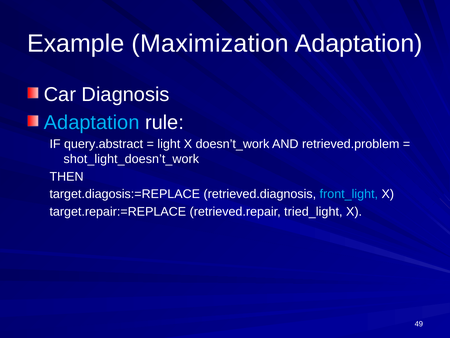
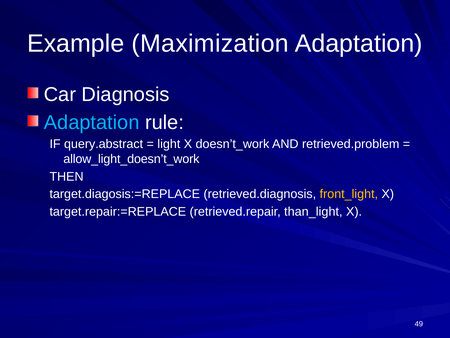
shot_light_doesn’t_work: shot_light_doesn’t_work -> allow_light_doesn’t_work (131, 159)
front_light colour: light blue -> yellow (349, 194)
tried_light: tried_light -> than_light (313, 211)
